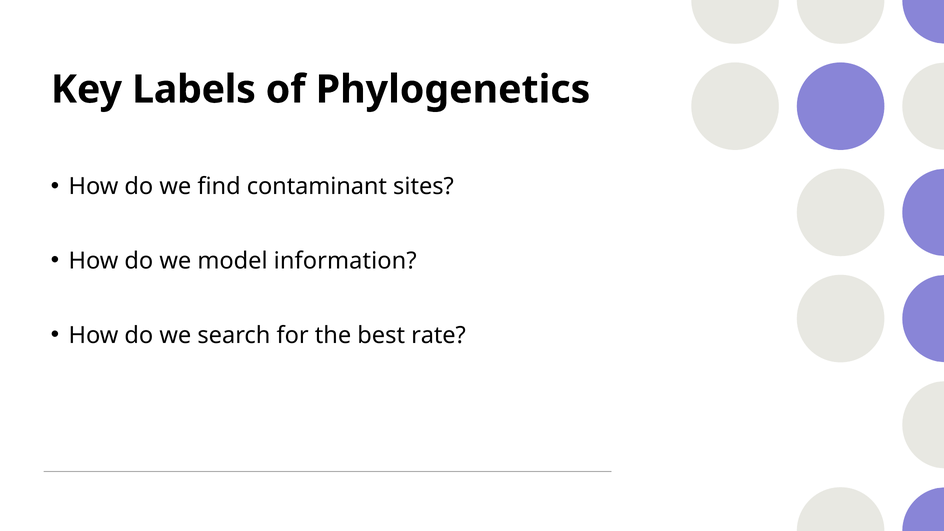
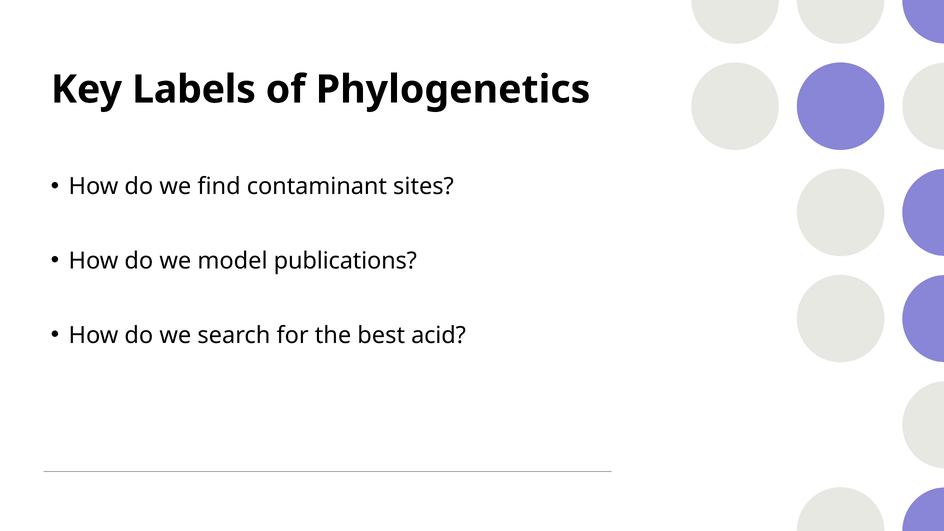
information: information -> publications (345, 261)
rate: rate -> acid (439, 335)
